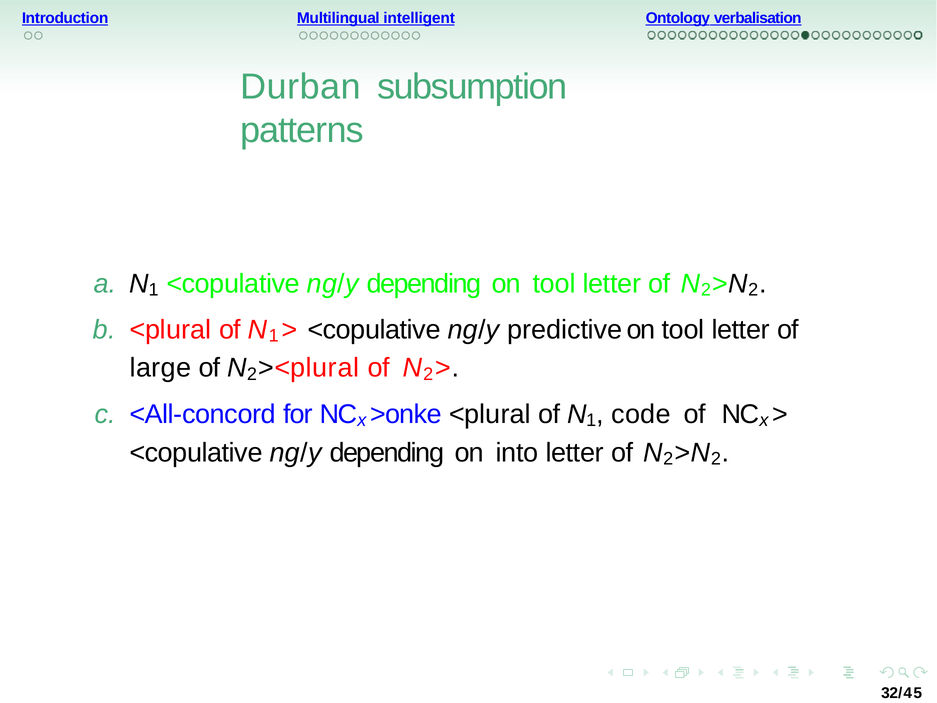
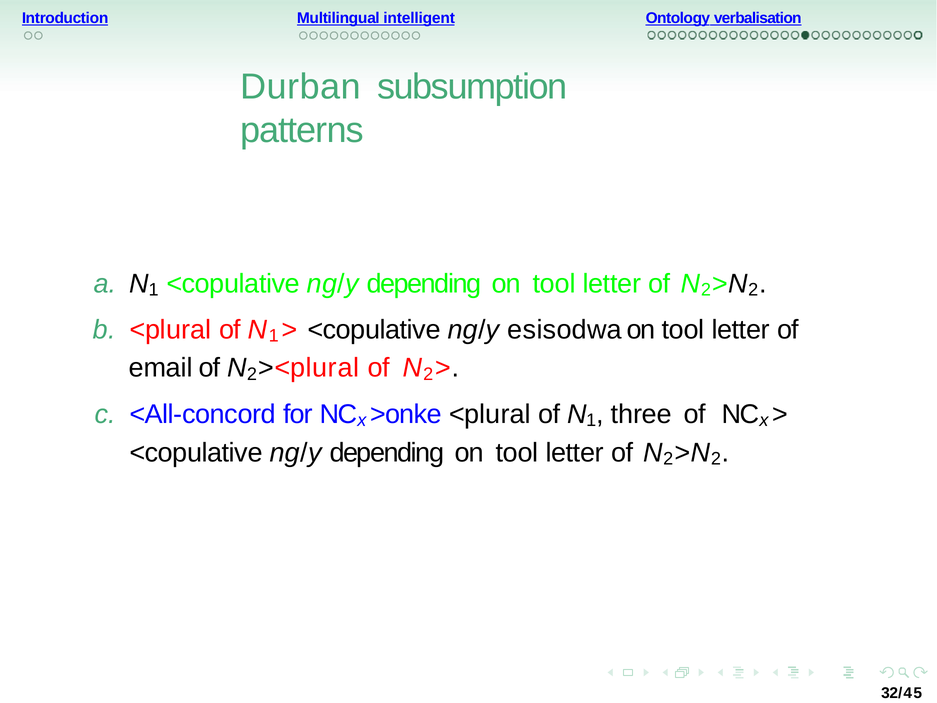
predictive: predictive -> esisodwa (565, 330)
large: large -> email (161, 368)
code: code -> three (641, 414)
into: into -> tool (517, 453)
